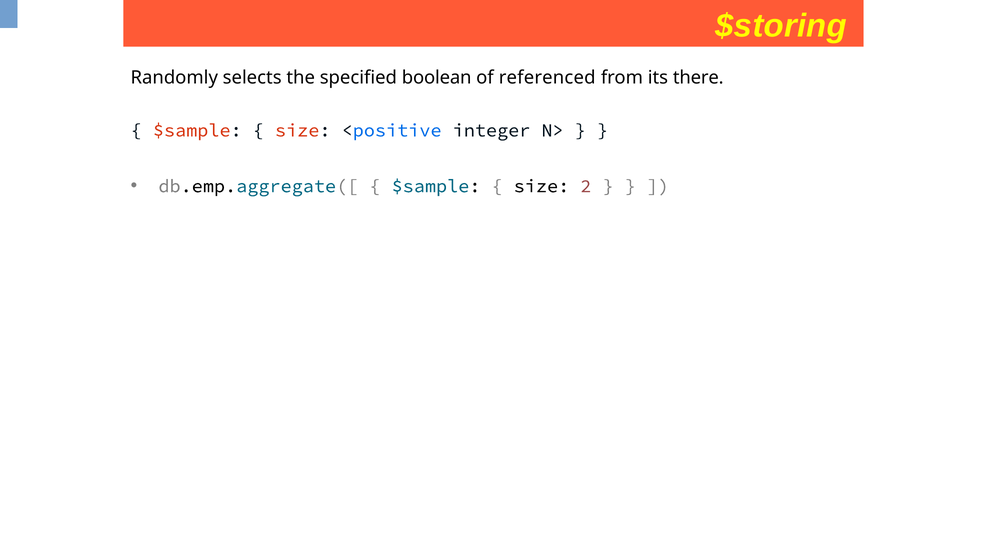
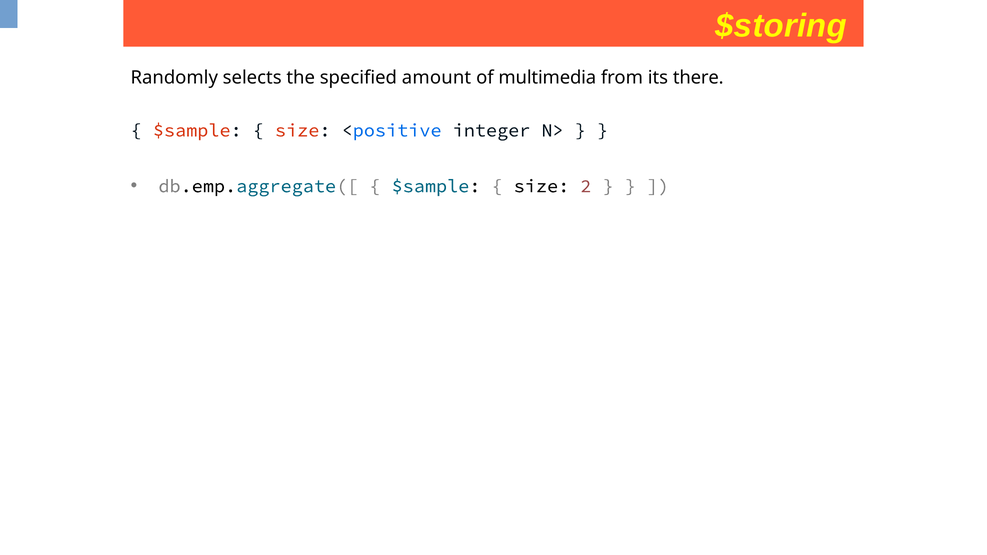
boolean: boolean -> amount (437, 78)
referenced: referenced -> multimedia (547, 78)
